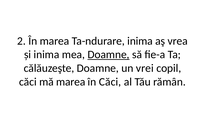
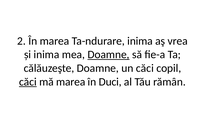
un vrei: vrei -> căci (145, 68)
căci underline: none -> present (28, 82)
în Căci: Căci -> Duci (110, 82)
